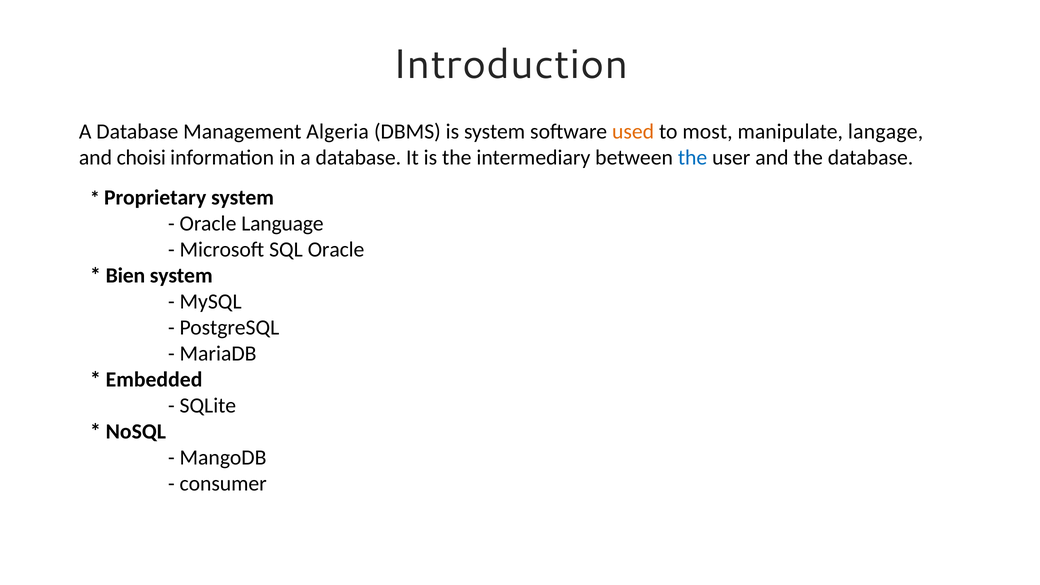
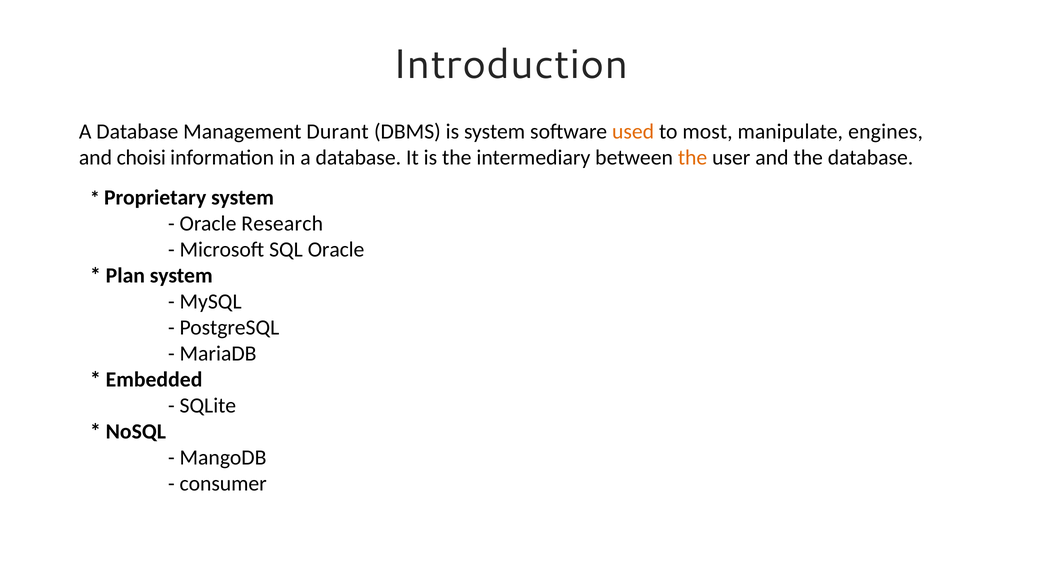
Algeria: Algeria -> Durant (338, 132)
langage: langage -> engines (886, 132)
the colour: blue -> orange (693, 158)
Language: Language -> Research (282, 223)
Bien: Bien -> Plan (125, 275)
